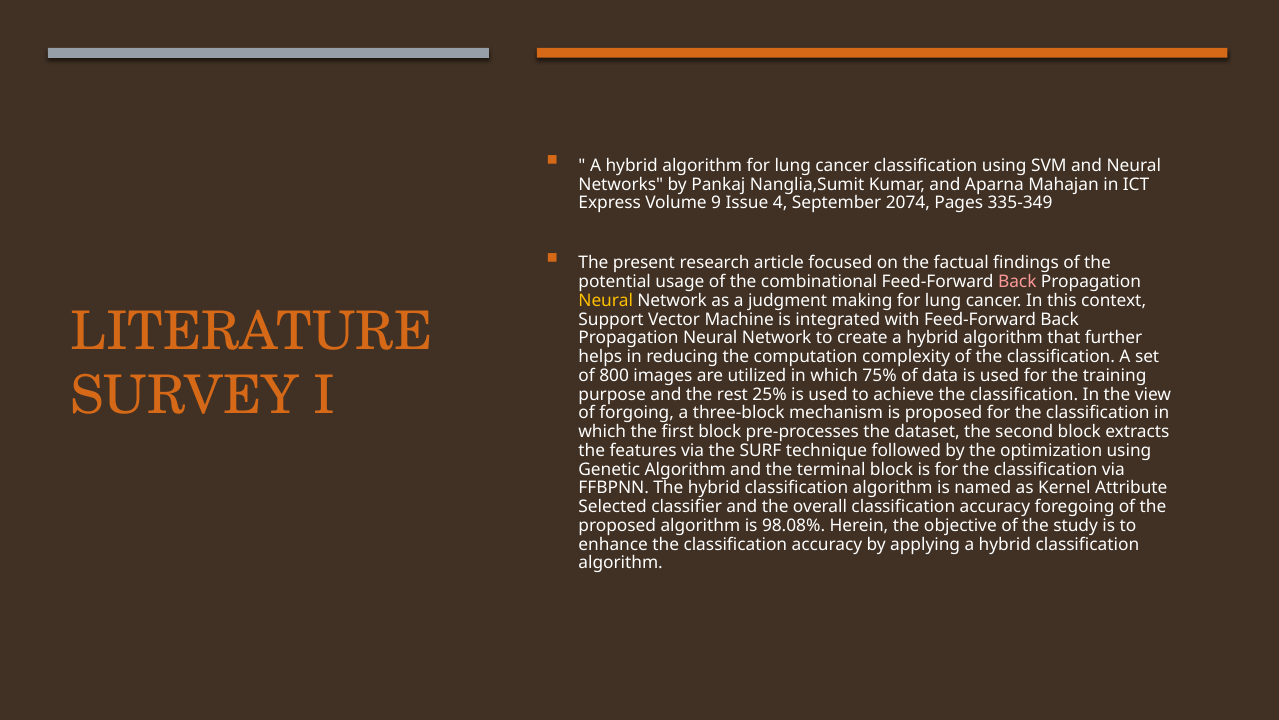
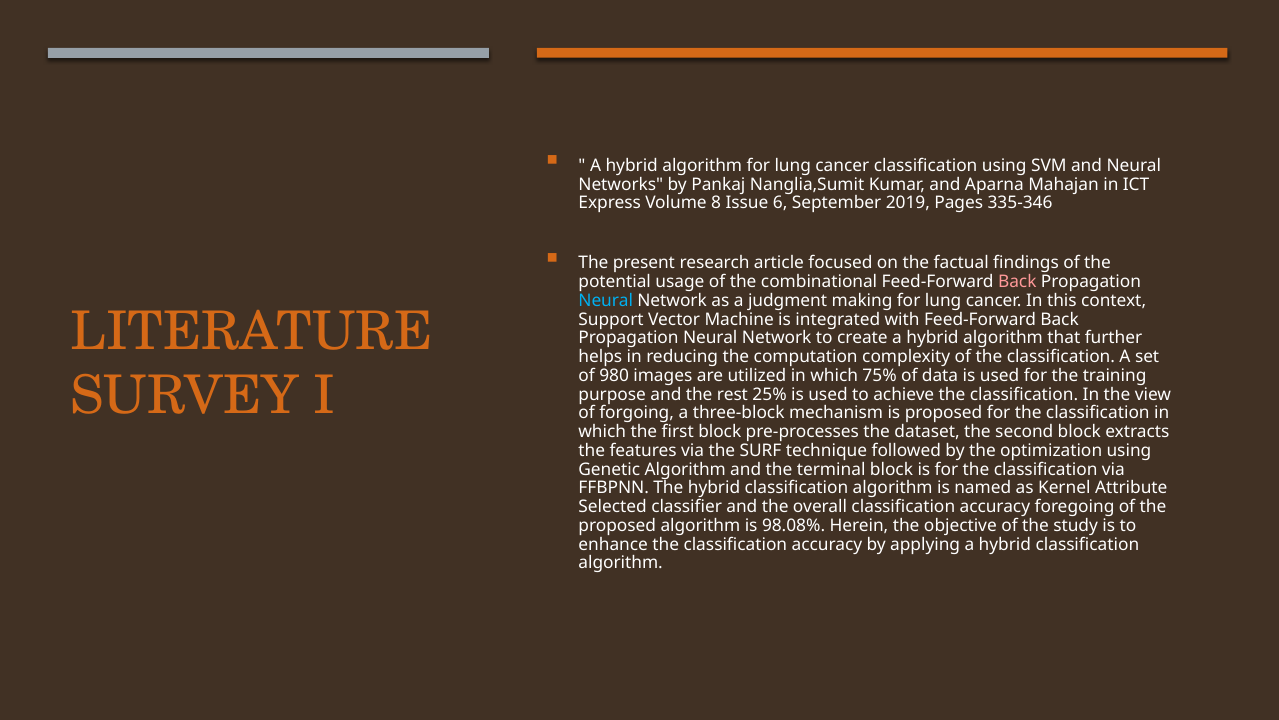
9: 9 -> 8 (716, 203)
4: 4 -> 6 (780, 203)
2074: 2074 -> 2019 (908, 203)
335-349: 335-349 -> 335-346 (1020, 203)
Neural colour: yellow -> light blue (606, 300)
800: 800 -> 980 (614, 375)
